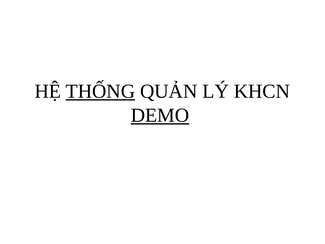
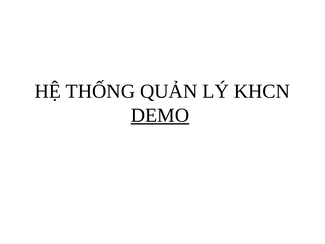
THỐNG underline: present -> none (100, 91)
